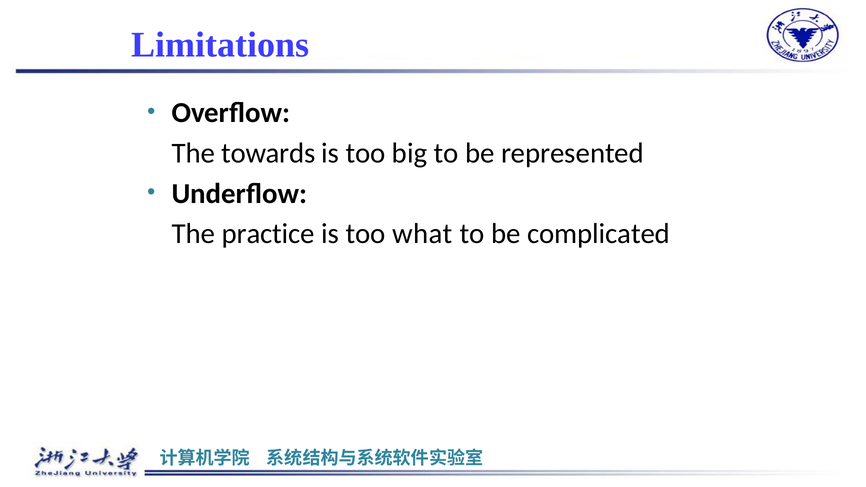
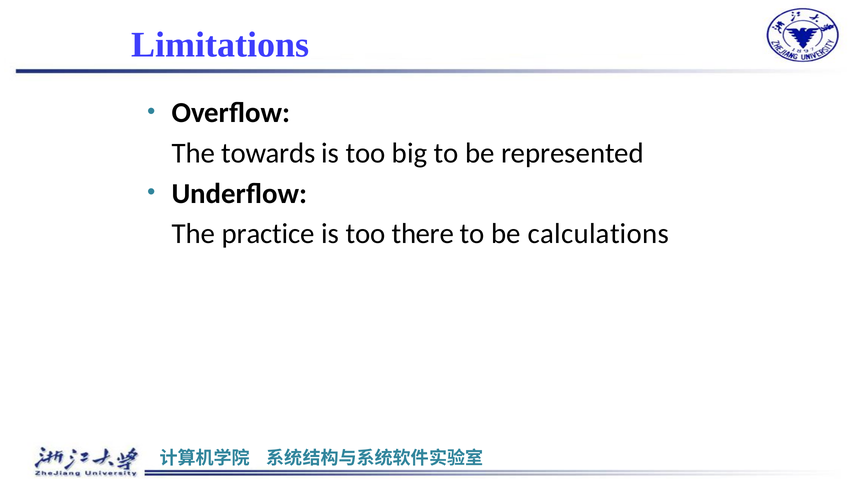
what: what -> there (423, 234)
complicated: complicated -> calculations (598, 234)
